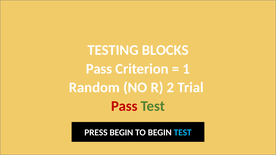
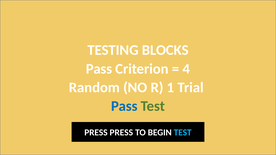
1: 1 -> 4 (186, 69)
2: 2 -> 1 (170, 88)
Pass colour: red -> blue (124, 106)
PRESS BEGIN: BEGIN -> PRESS (121, 133)
